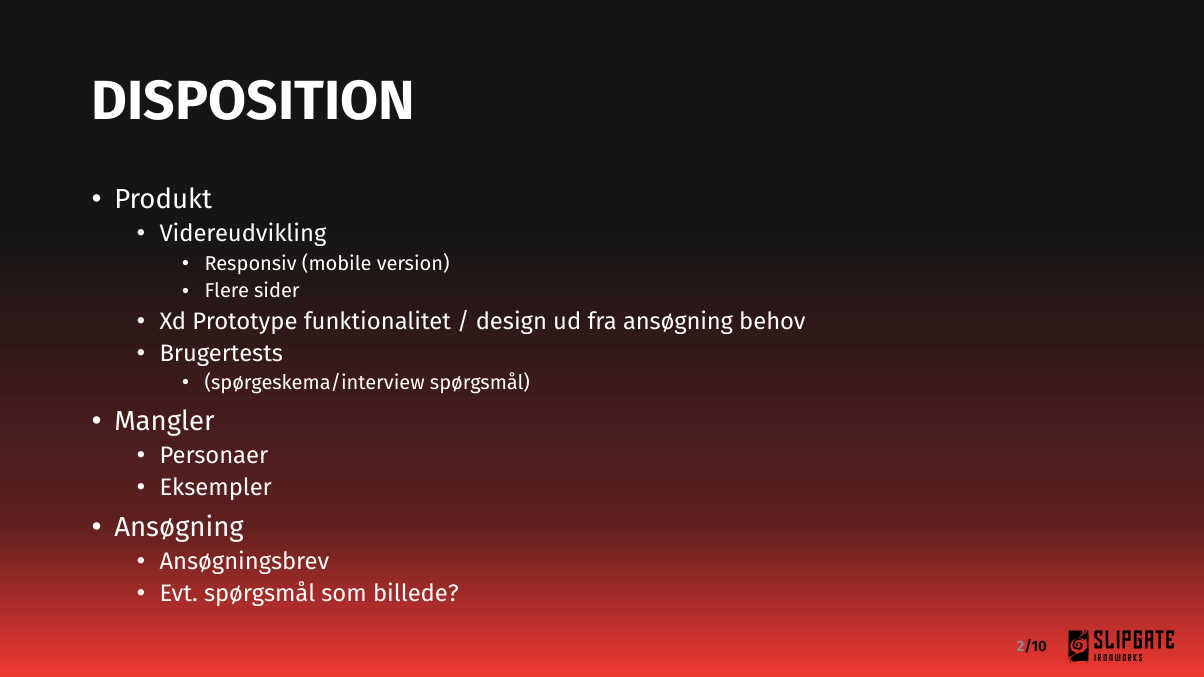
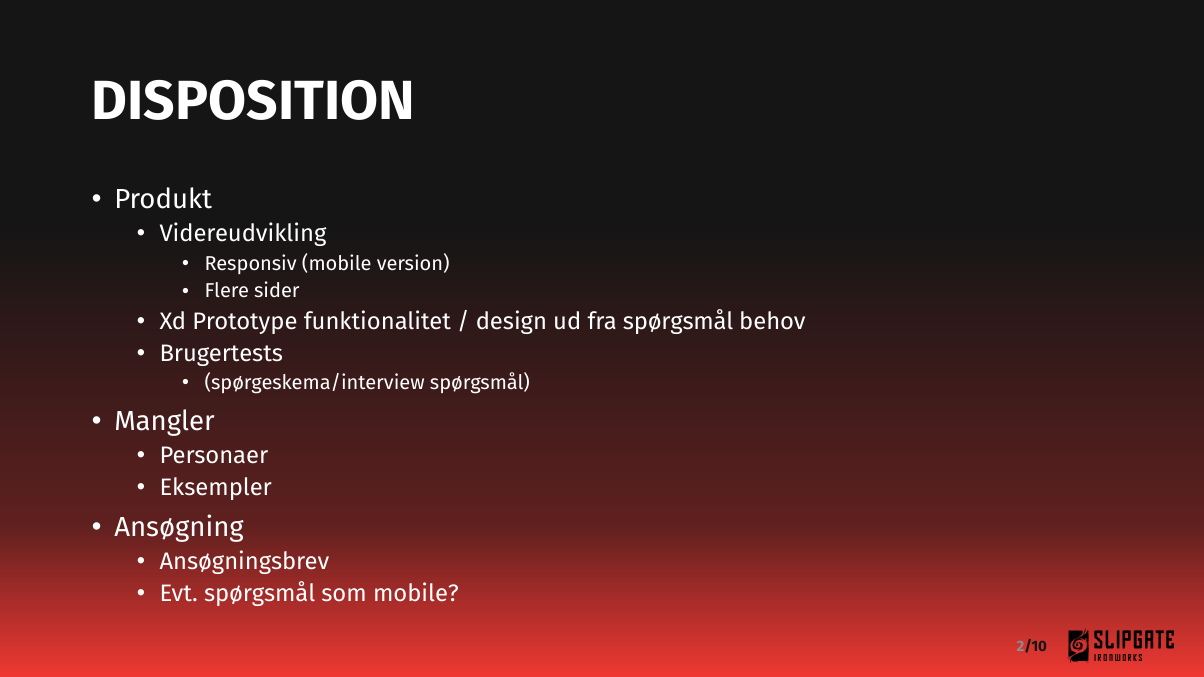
fra ansøgning: ansøgning -> spørgsmål (678, 321)
som billede: billede -> mobile (416, 594)
